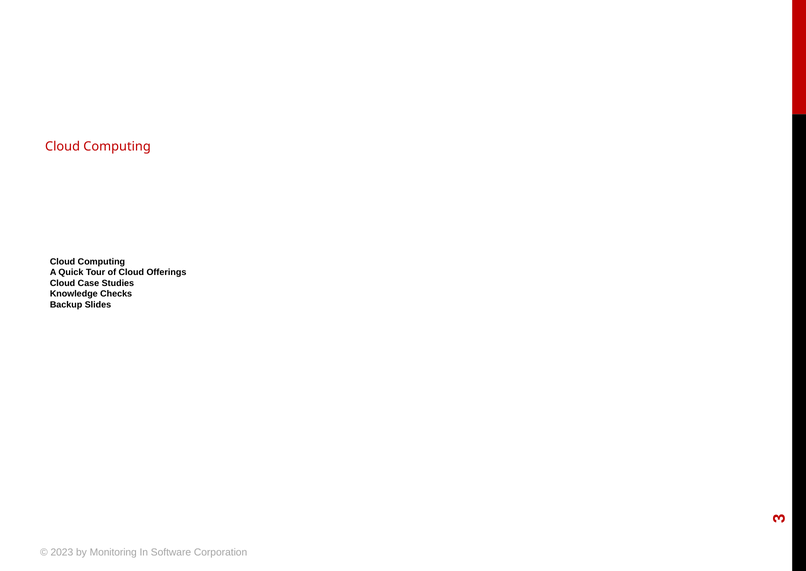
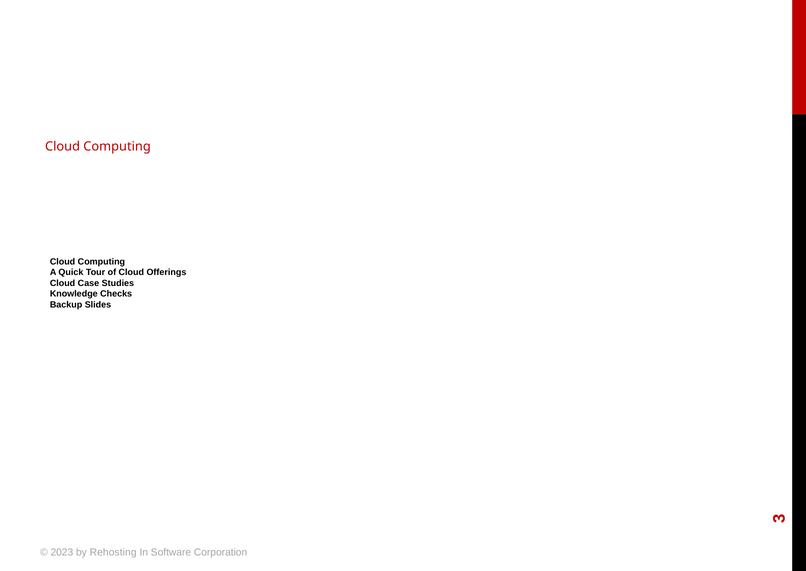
Monitoring: Monitoring -> Rehosting (113, 553)
